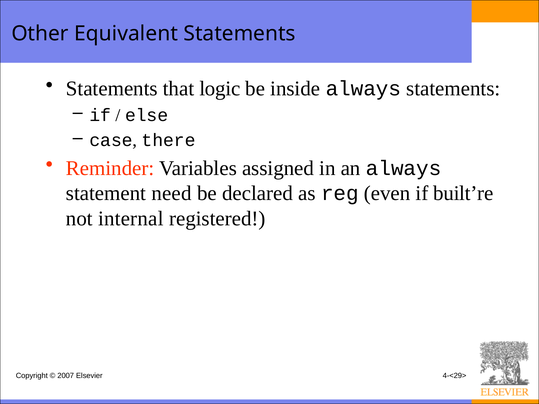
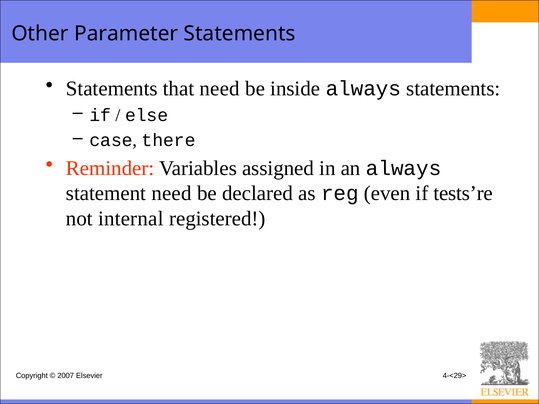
Equivalent: Equivalent -> Parameter (126, 34)
that logic: logic -> need (220, 89)
built’re: built’re -> tests’re (463, 193)
